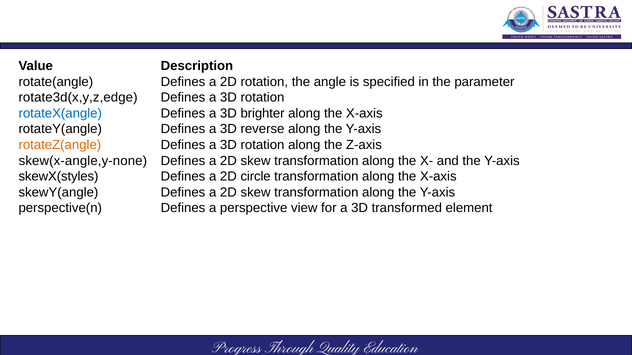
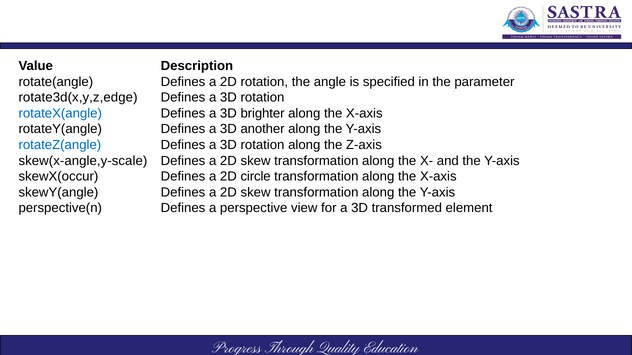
reverse: reverse -> another (263, 129)
rotateZ(angle colour: orange -> blue (60, 145)
skew(x-angle,y-none: skew(x-angle,y-none -> skew(x-angle,y-scale (83, 161)
skewX(styles: skewX(styles -> skewX(occur (58, 177)
